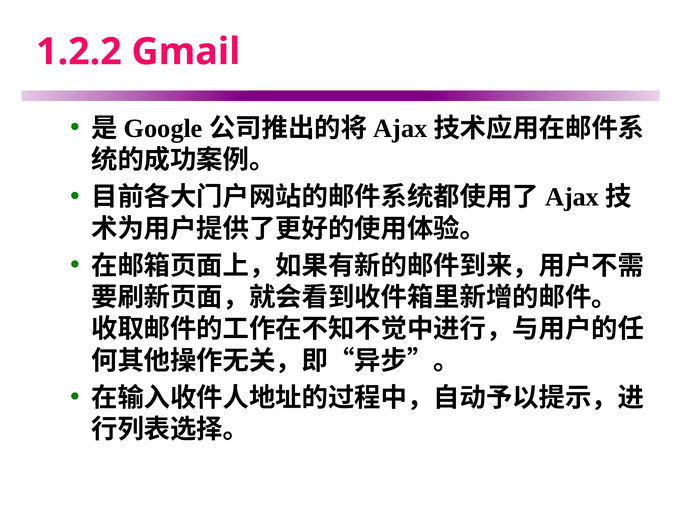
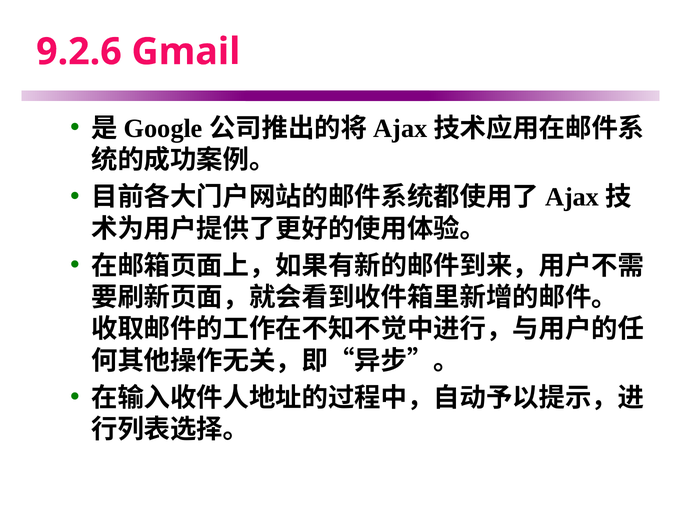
1.2.2: 1.2.2 -> 9.2.6 (79, 52)
